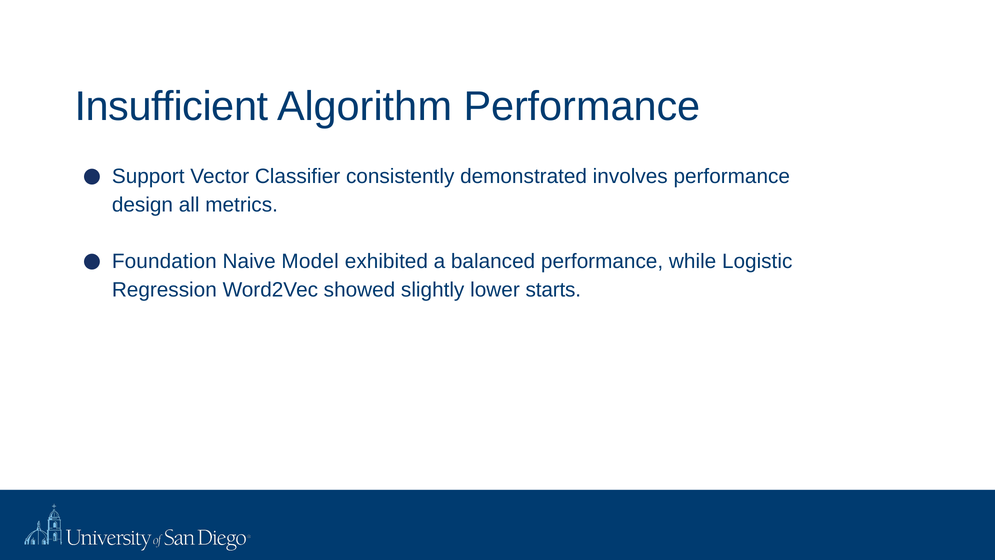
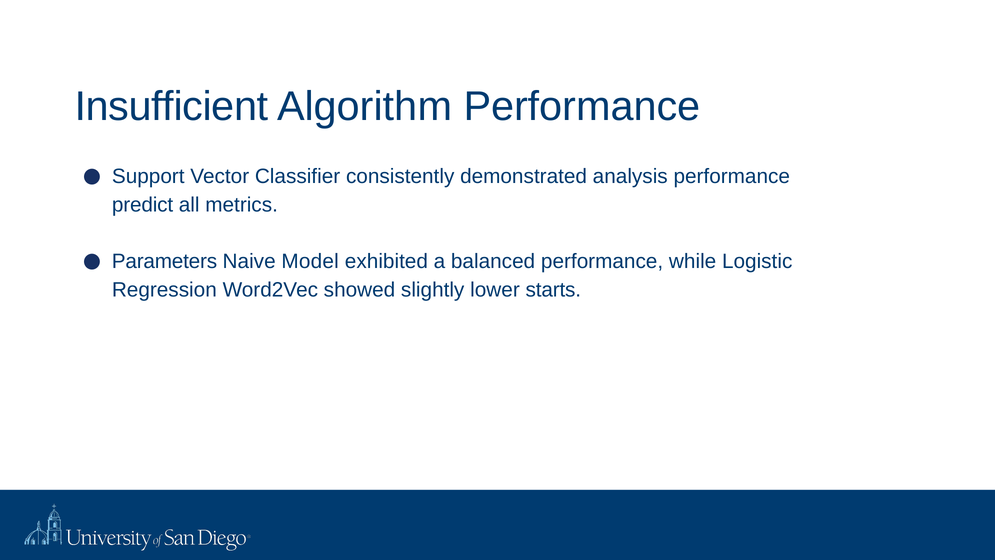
involves: involves -> analysis (630, 176)
design: design -> predict (143, 205)
Foundation: Foundation -> Parameters (164, 261)
